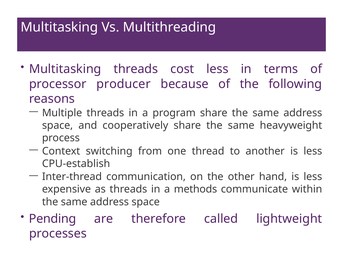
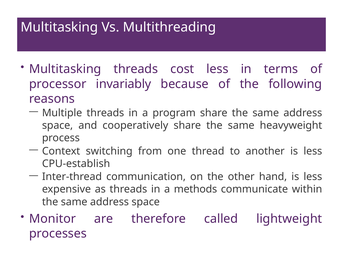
producer: producer -> invariably (124, 84)
Pending: Pending -> Monitor (53, 219)
